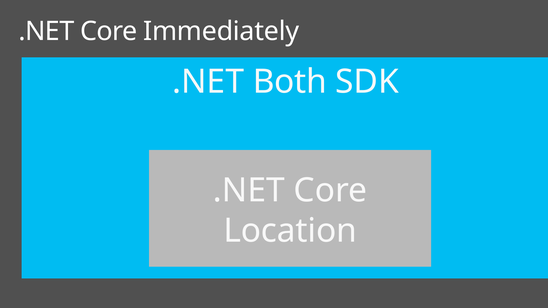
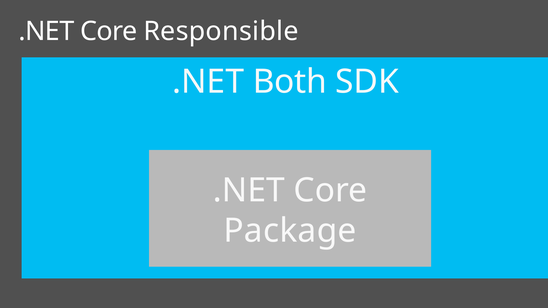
Immediately: Immediately -> Responsible (221, 31)
Location: Location -> Package (290, 231)
